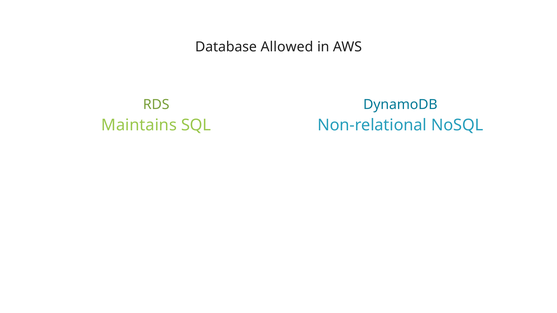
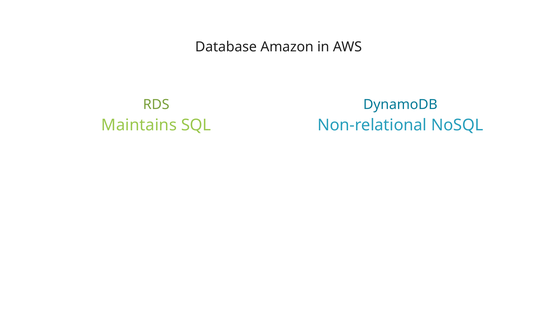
Allowed: Allowed -> Amazon (287, 47)
